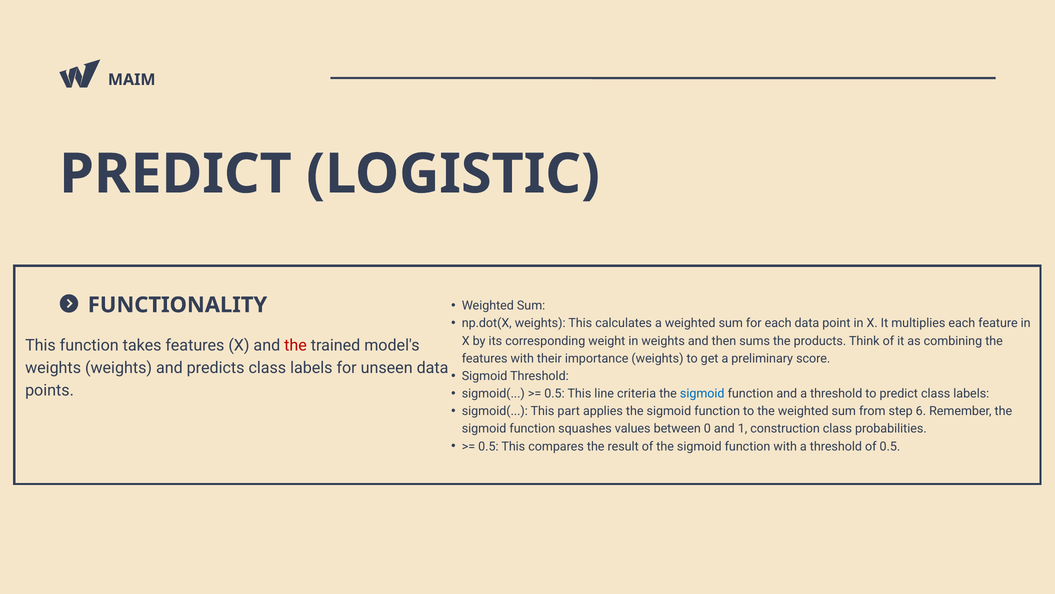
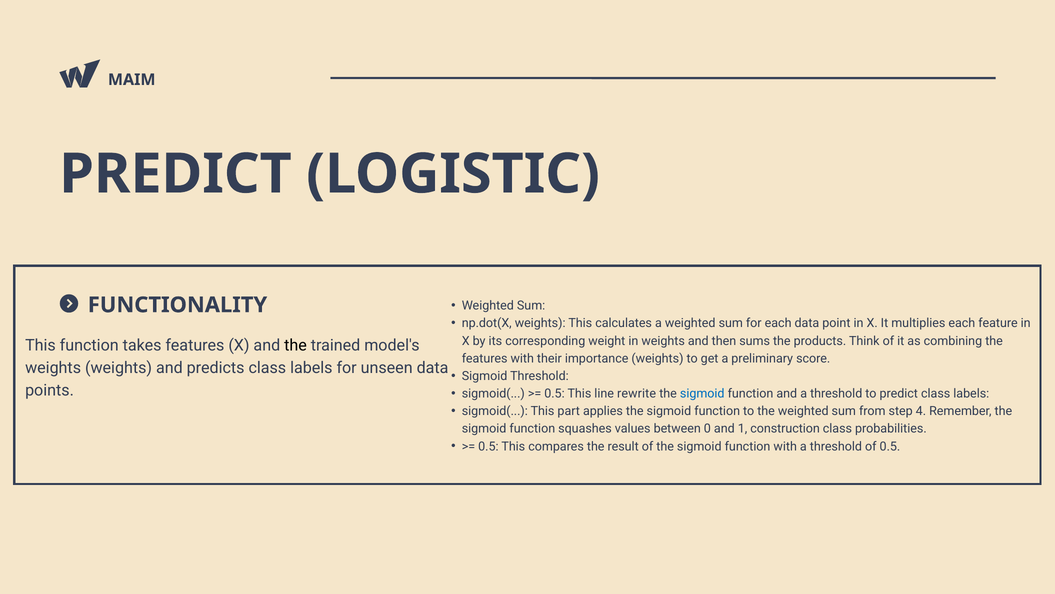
the colour: red -> black (295, 345)
criteria: criteria -> rewrite (637, 393)
6: 6 -> 4 (921, 411)
